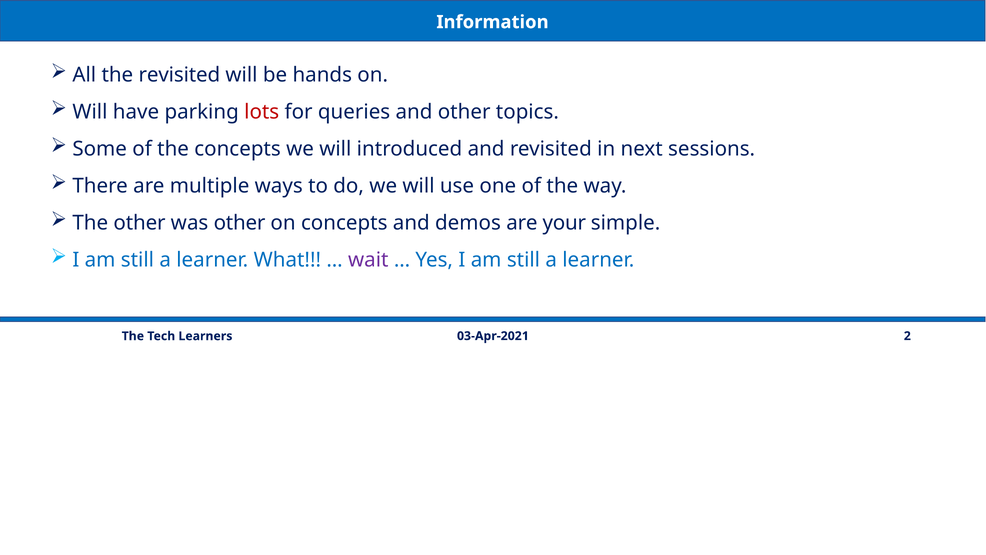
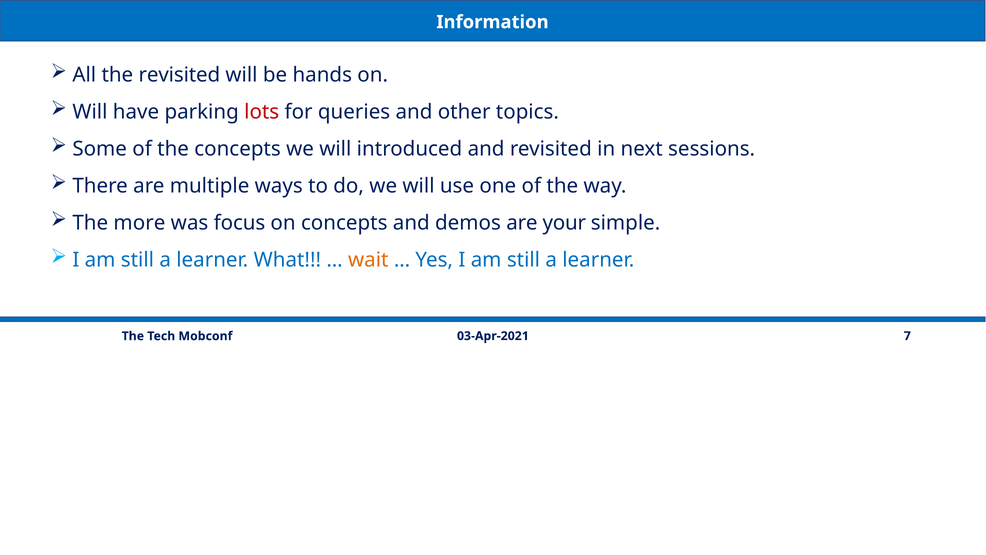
The other: other -> more (139, 223)
was other: other -> focus (239, 223)
wait colour: purple -> orange (368, 260)
2: 2 -> 7 (907, 336)
Learners: Learners -> Mobconf (205, 336)
